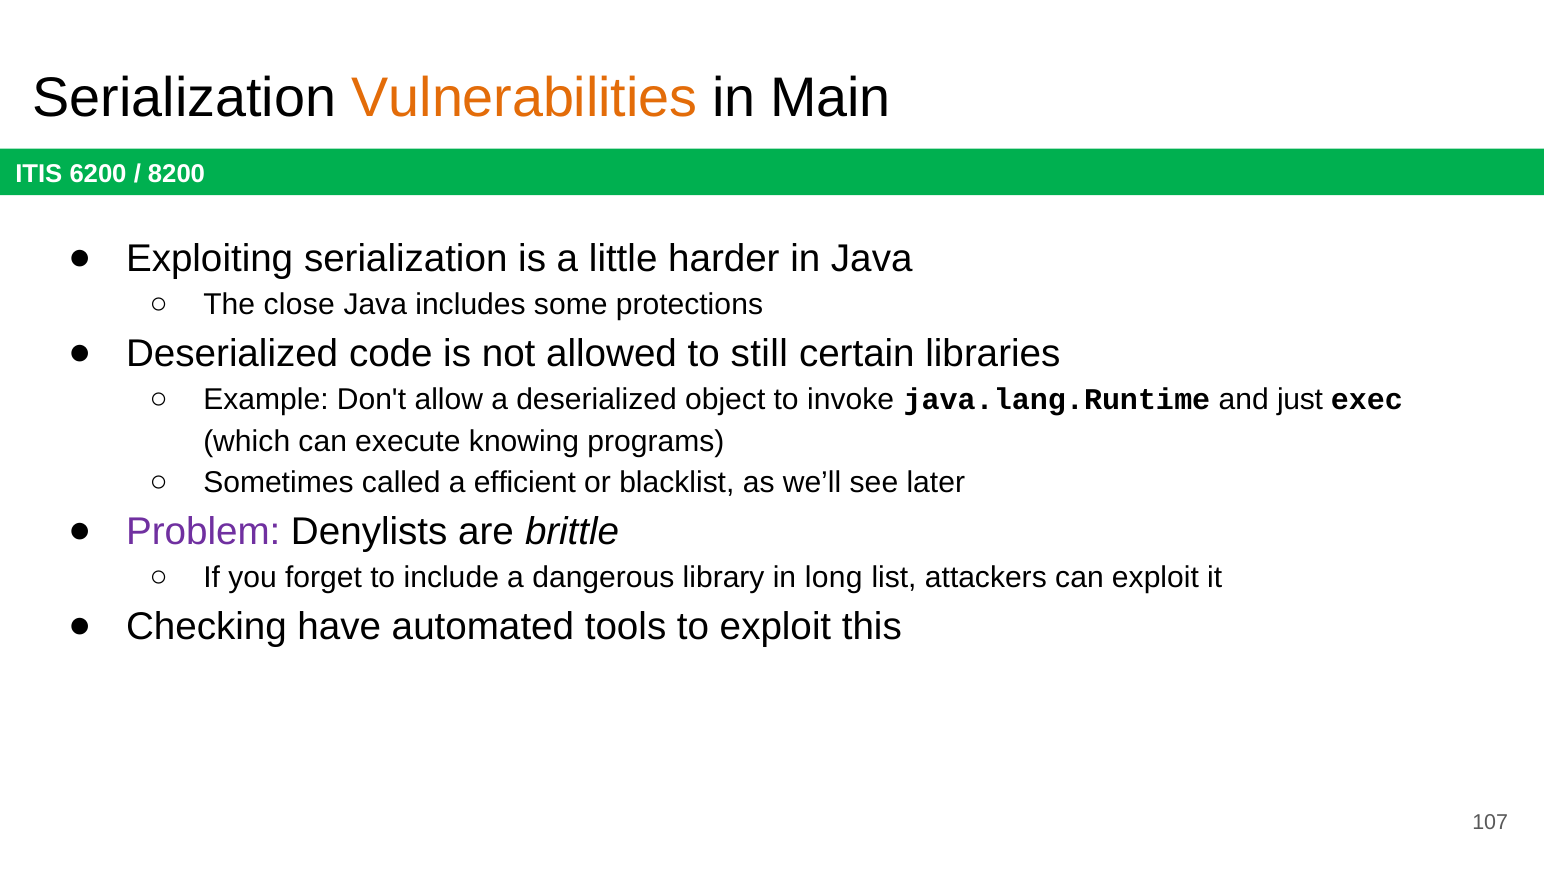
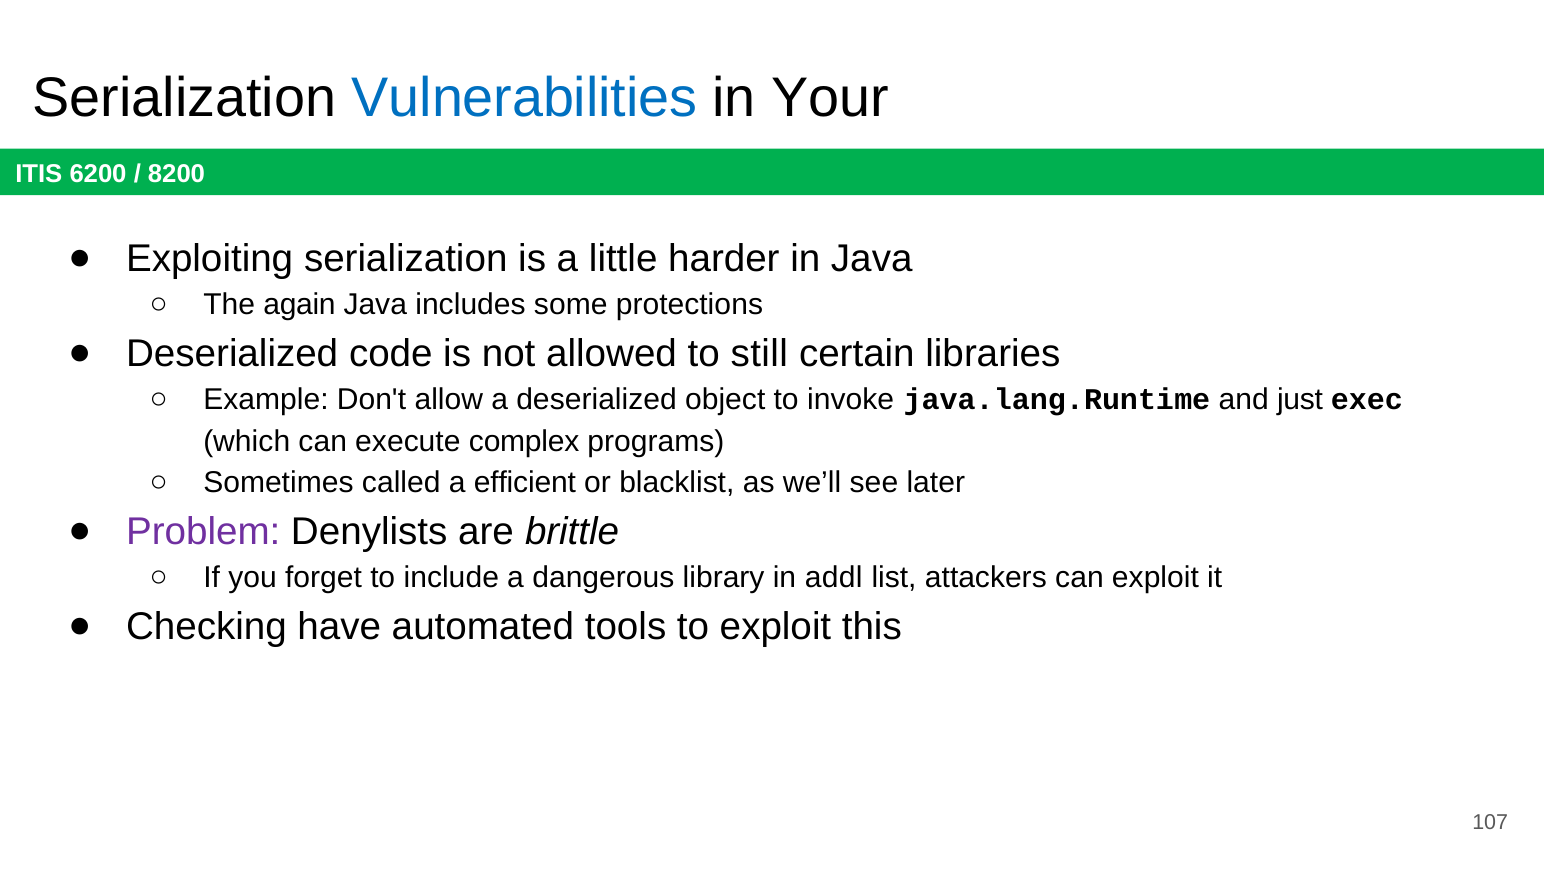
Vulnerabilities colour: orange -> blue (524, 98)
Main: Main -> Your (830, 98)
close: close -> again (300, 305)
knowing: knowing -> complex (524, 441)
long: long -> addl (834, 577)
